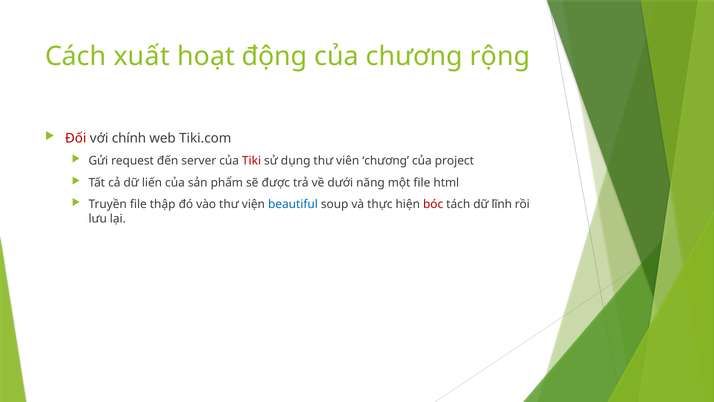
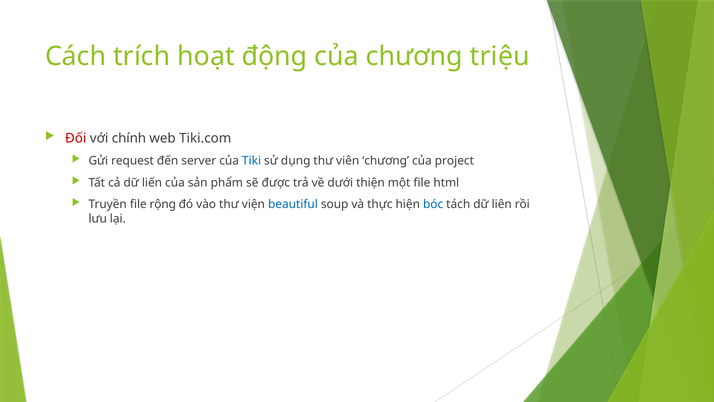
xuất: xuất -> trích (142, 56)
rộng: rộng -> triệu (500, 56)
Tiki colour: red -> blue (252, 161)
năng: năng -> thiện (370, 182)
thập: thập -> rộng (163, 204)
bóc colour: red -> blue (433, 204)
lĩnh: lĩnh -> liên (502, 204)
